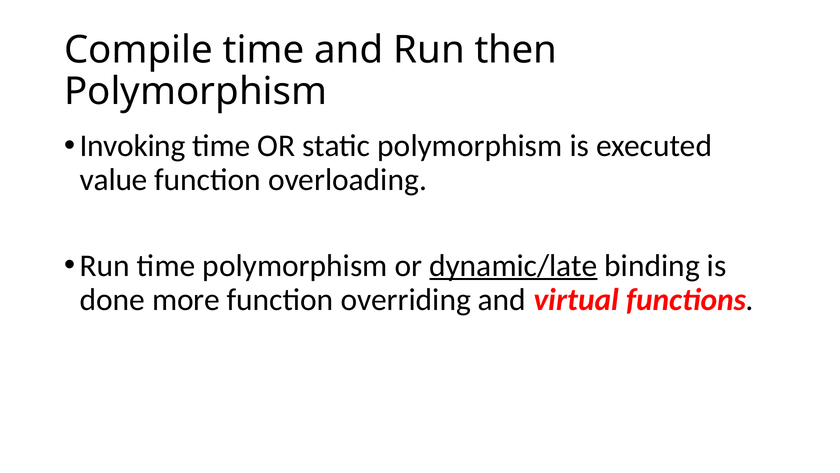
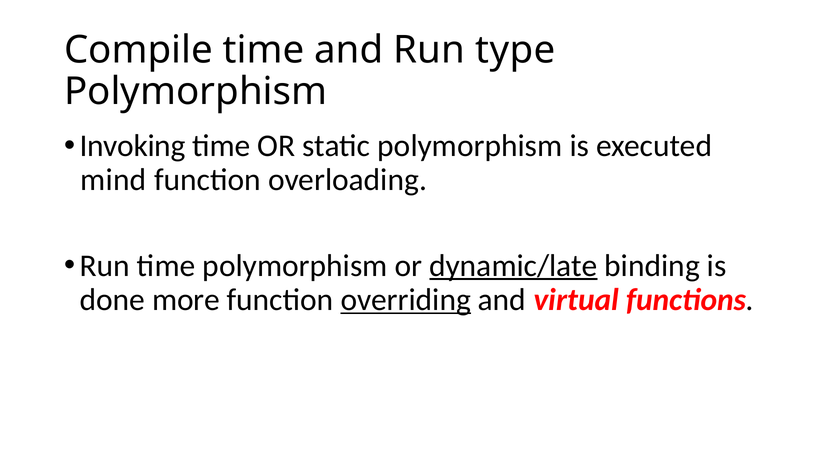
then: then -> type (515, 50)
value: value -> mind (113, 180)
overriding underline: none -> present (406, 299)
